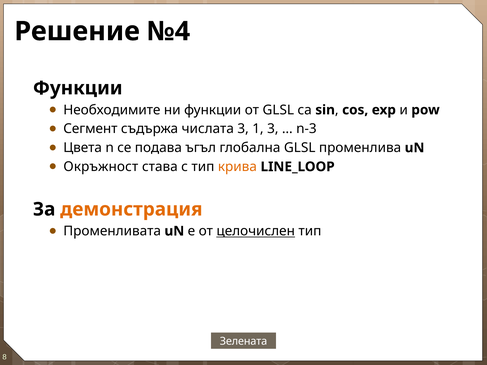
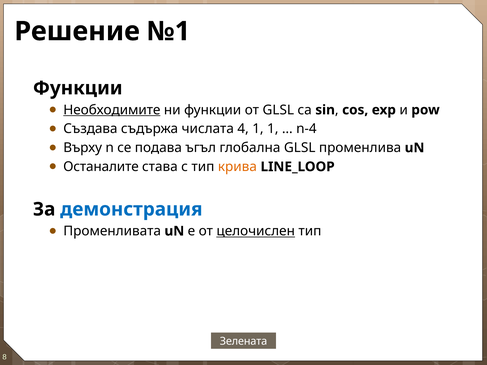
№4: №4 -> №1 (169, 31)
Необходимите underline: none -> present (112, 110)
Сегмент: Сегмент -> Създава (90, 129)
числата 3: 3 -> 4 (243, 129)
1 3: 3 -> 1 (273, 129)
n-3: n-3 -> n-4 (306, 129)
Цвета: Цвета -> Върху (83, 148)
Окръжност: Окръжност -> Останалите (101, 167)
демонстрация colour: orange -> blue (131, 209)
